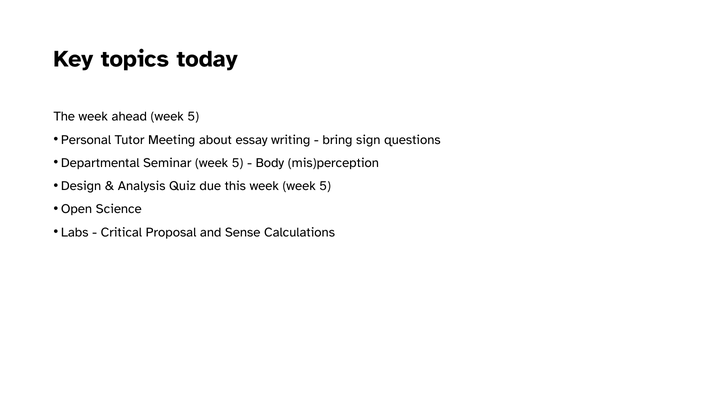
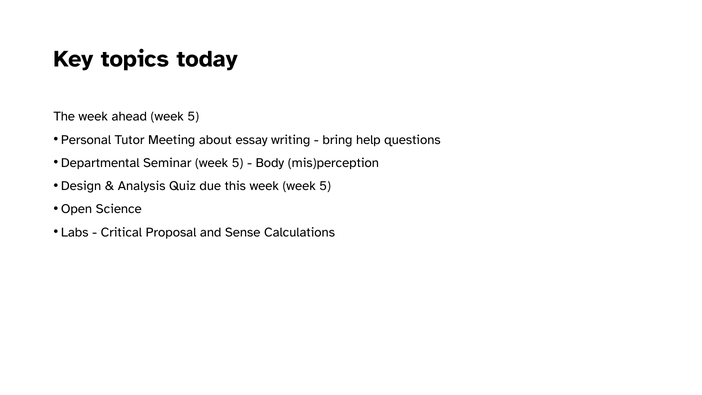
sign: sign -> help (368, 140)
